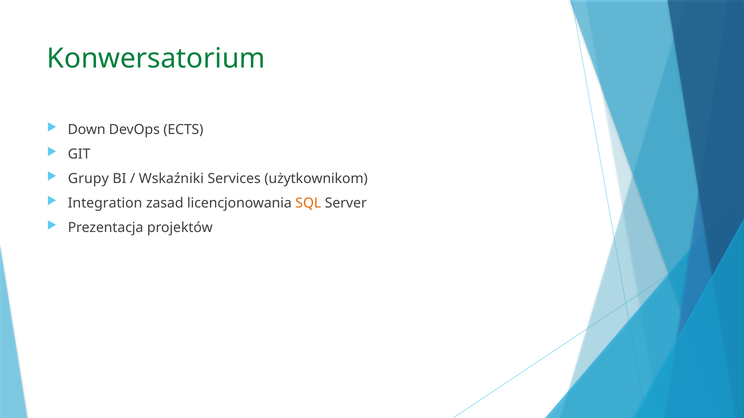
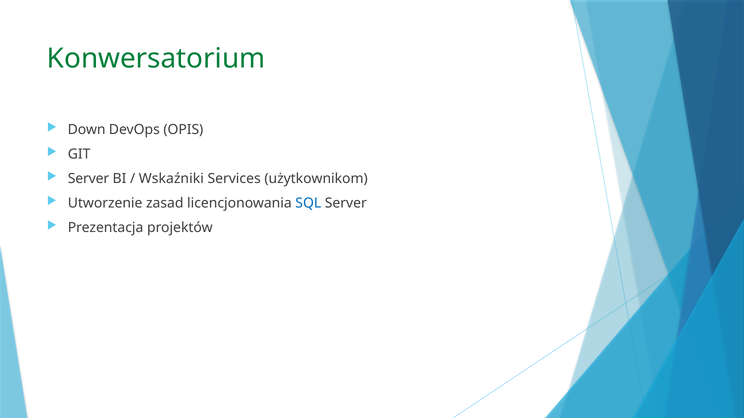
ECTS: ECTS -> OPIS (183, 130)
Grupy: Grupy -> Server (88, 179)
Integration: Integration -> Utworzenie (105, 203)
SQL colour: orange -> blue (308, 203)
